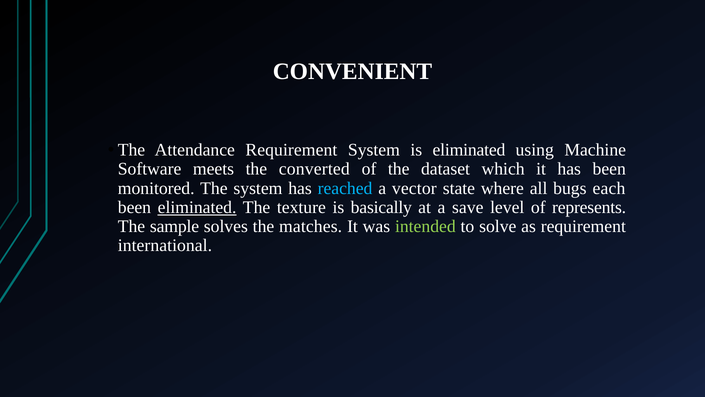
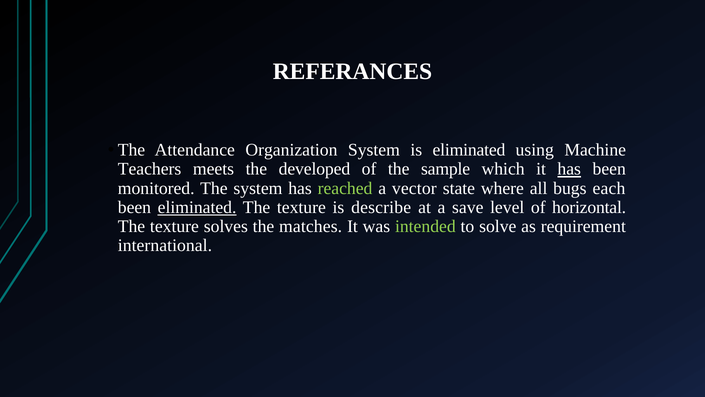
CONVENIENT: CONVENIENT -> REFERANCES (352, 72)
Attendance Requirement: Requirement -> Organization (291, 150)
Software: Software -> Teachers (150, 169)
converted: converted -> developed (314, 169)
dataset: dataset -> sample (446, 169)
has underline: none -> present (569, 169)
reached colour: light blue -> light green (345, 188)
basically: basically -> describe (381, 207)
represents: represents -> horizontal (589, 207)
sample: sample -> texture (174, 226)
